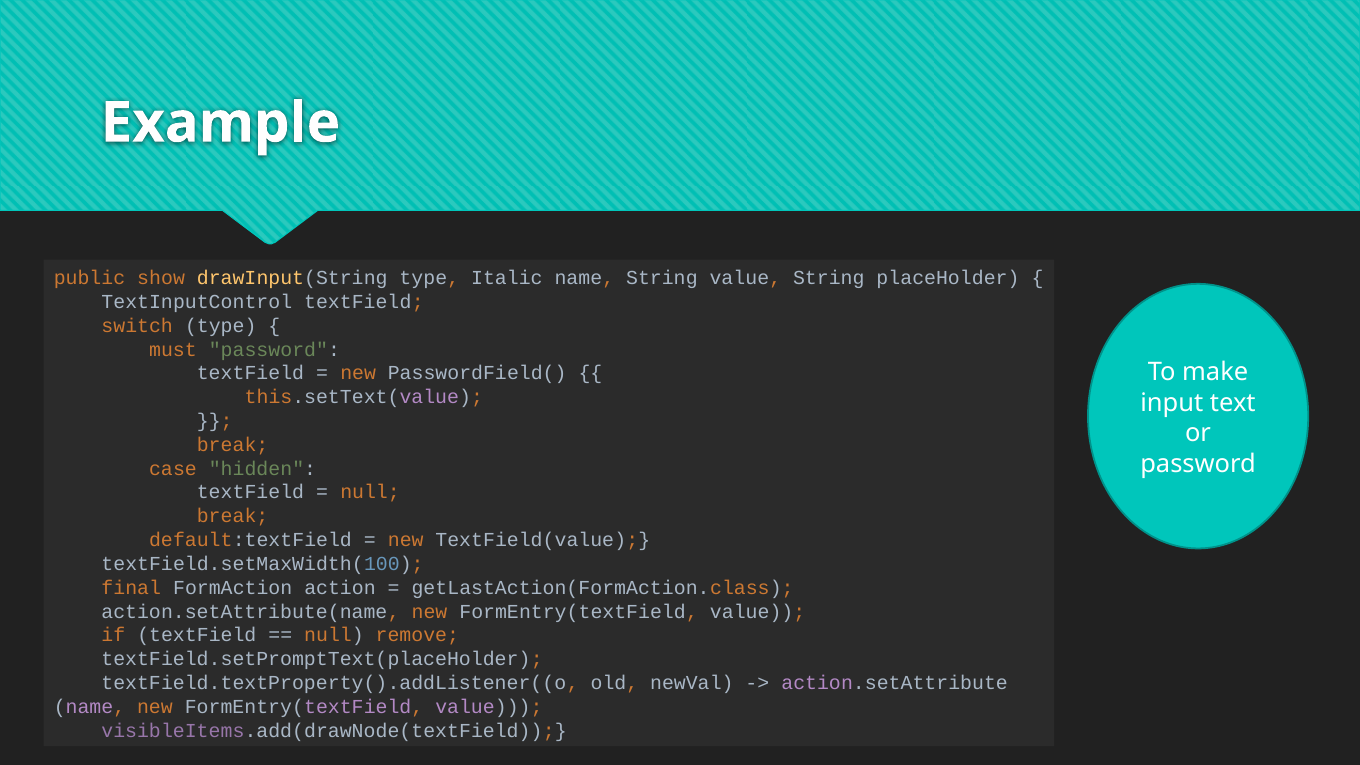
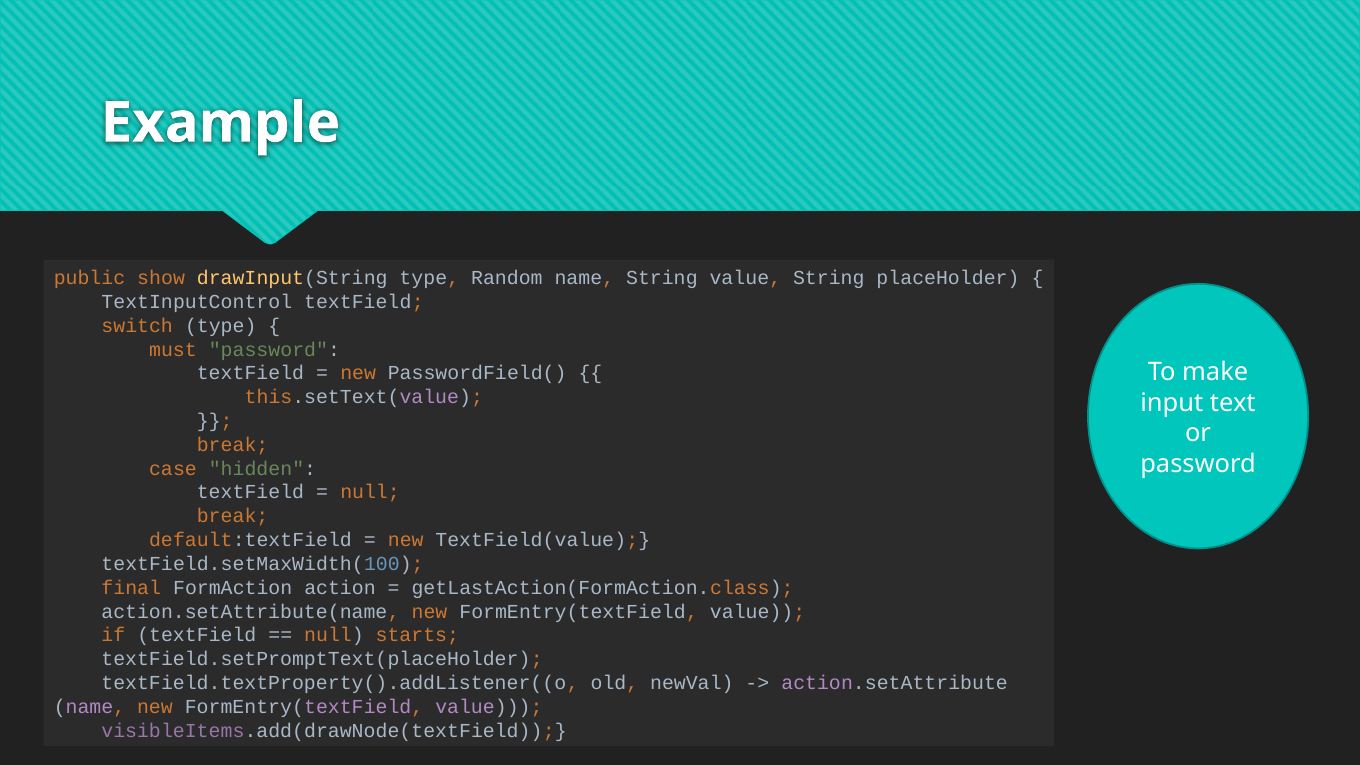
Italic: Italic -> Random (507, 278)
remove: remove -> starts (417, 635)
